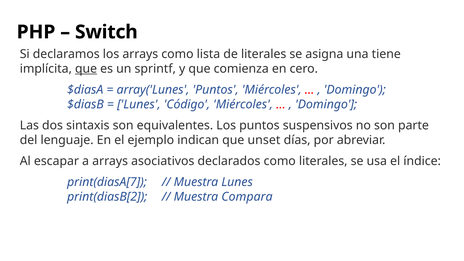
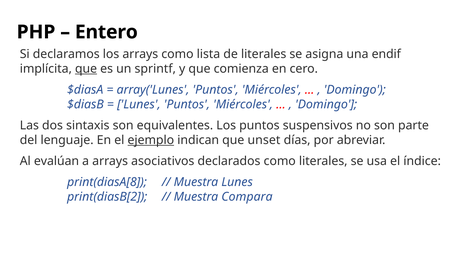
Switch: Switch -> Entero (106, 32)
tiene: tiene -> endif (386, 54)
Lunes Código: Código -> Puntos (187, 104)
ejemplo underline: none -> present (151, 140)
escapar: escapar -> evalúan (56, 161)
print(diasA[7: print(diasA[7 -> print(diasA[8 (107, 182)
